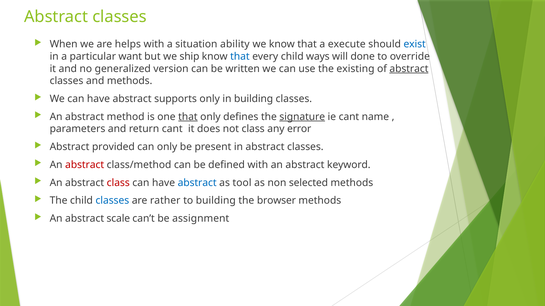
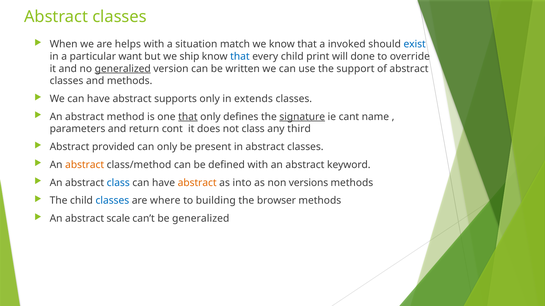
ability: ability -> match (235, 44)
execute: execute -> invoked (347, 44)
ways: ways -> print (318, 57)
generalized underline: none -> present (123, 69)
existing: existing -> support (355, 69)
abstract underline: present -> none (409, 69)
in building: building -> extends (253, 99)
return cant: cant -> cont (172, 129)
error: error -> third (299, 129)
abstract colour: red -> orange (85, 165)
class colour: red -> blue (118, 183)
abstract colour: blue -> orange (197, 183)
tool: tool -> into (242, 183)
selected: selected -> versions (308, 183)
rather: rather -> where (165, 201)
be assignment: assignment -> generalized (201, 219)
